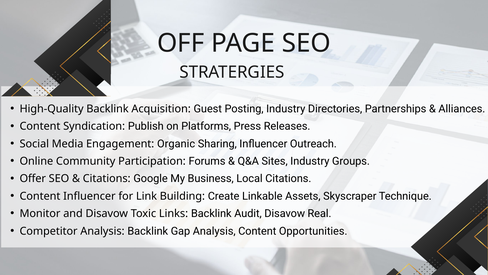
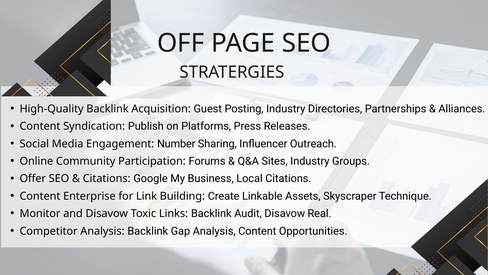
Organic: Organic -> Number (176, 144)
Content Influencer: Influencer -> Enterprise (89, 196)
